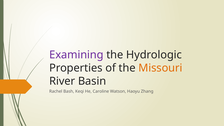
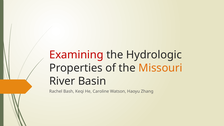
Examining colour: purple -> red (76, 55)
